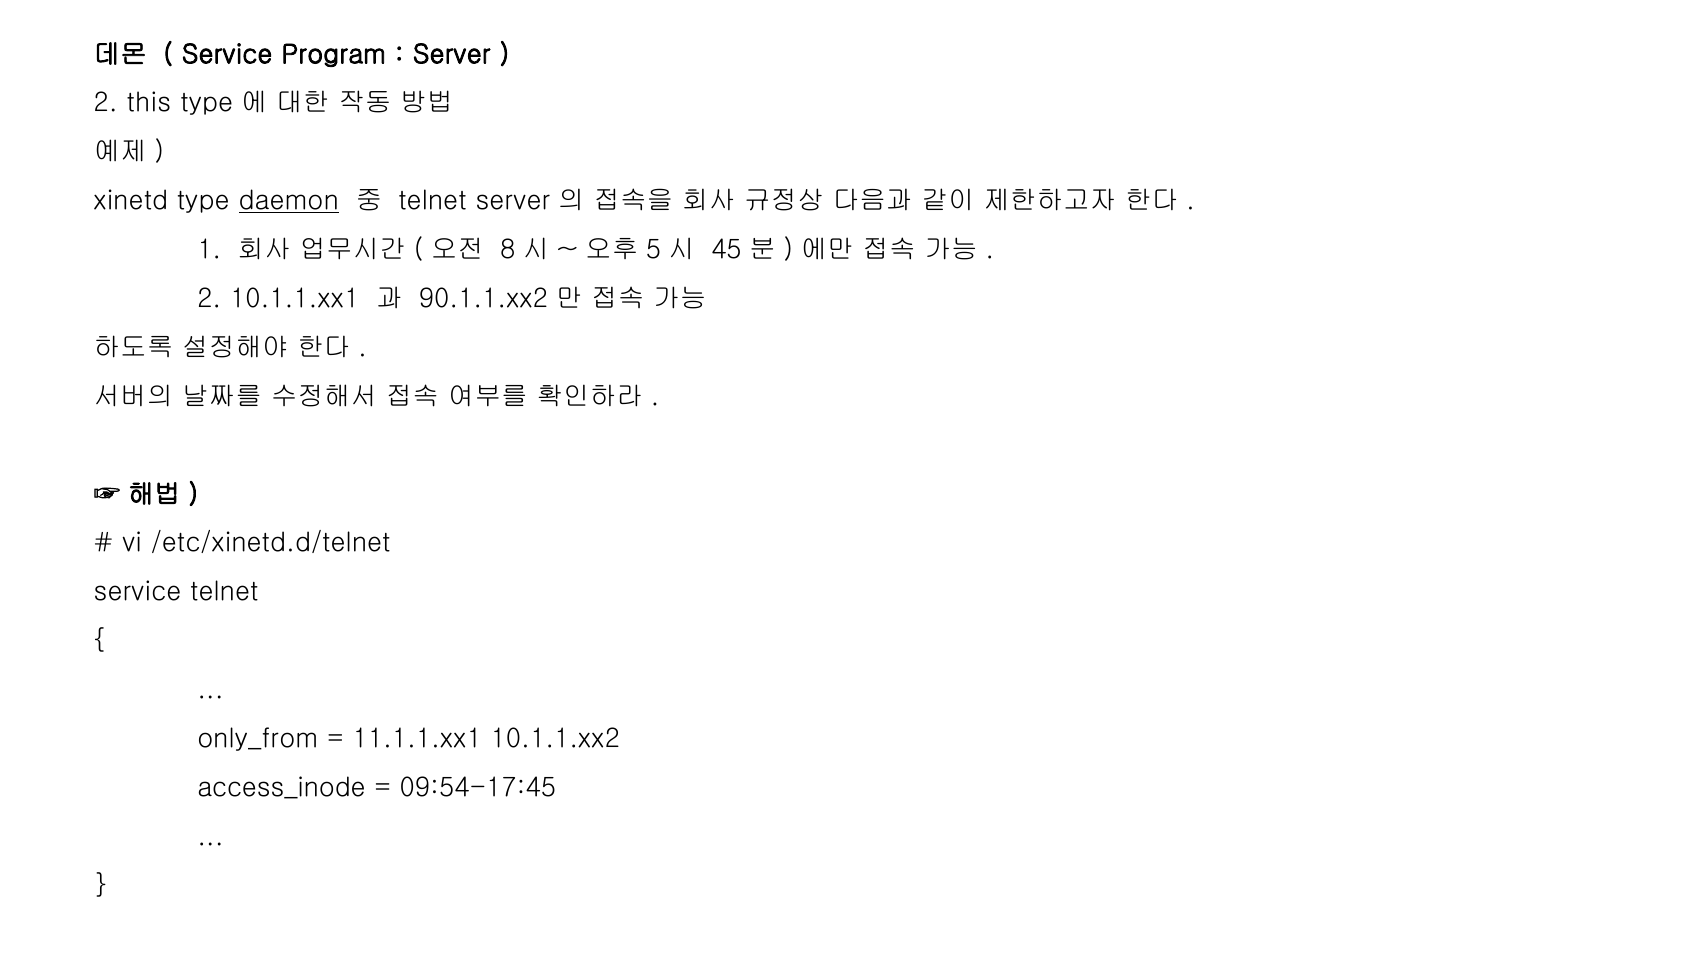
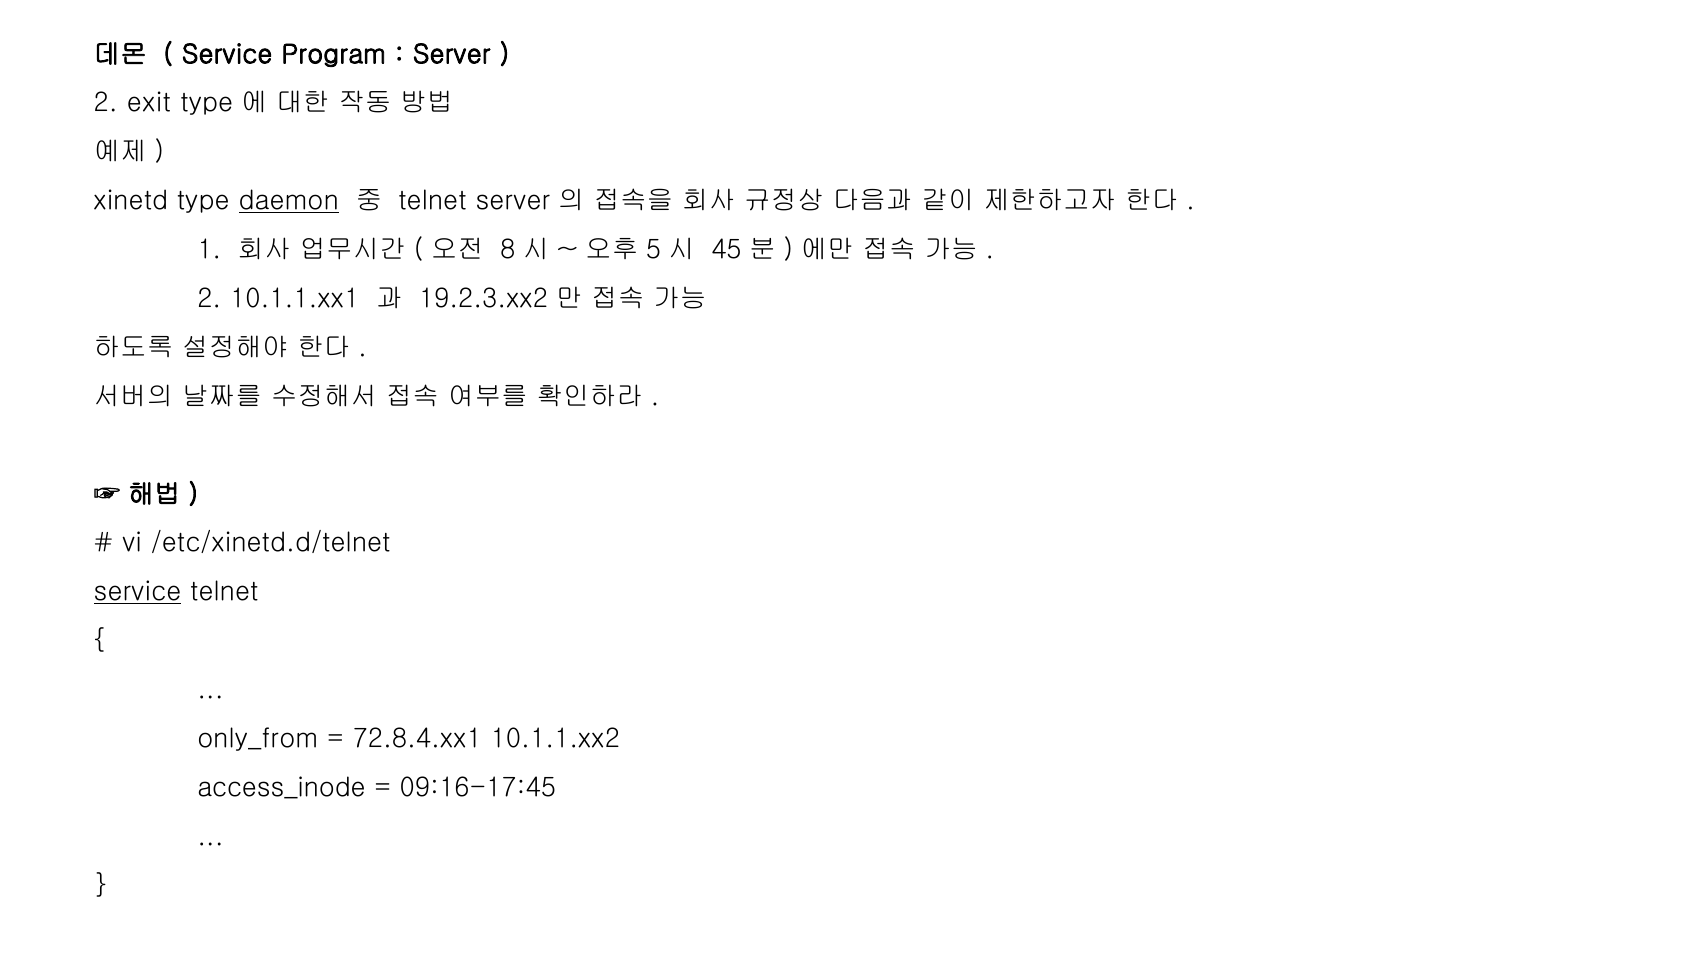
this: this -> exit (149, 103)
90.1.1.xx2: 90.1.1.xx2 -> 19.2.3.xx2 (483, 299)
service underline: none -> present (137, 592)
11.1.1.xx1: 11.1.1.xx1 -> 72.8.4.xx1 (417, 739)
09:54-17:45: 09:54-17:45 -> 09:16-17:45 (478, 788)
